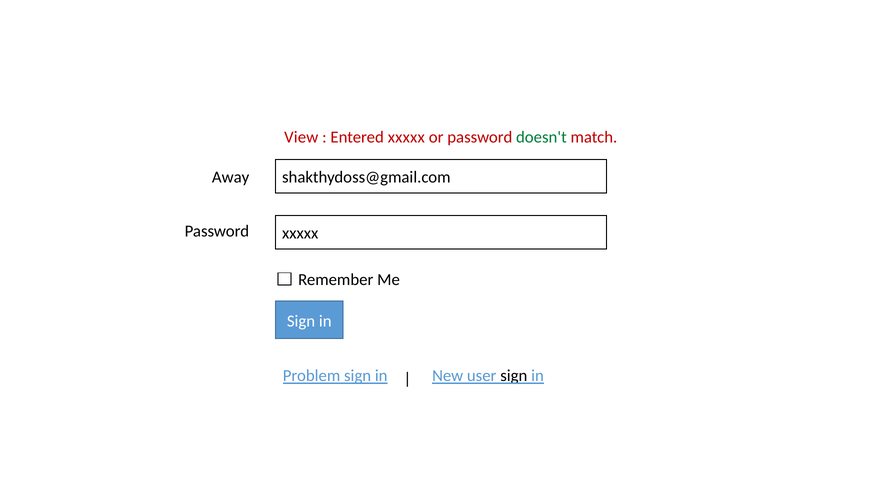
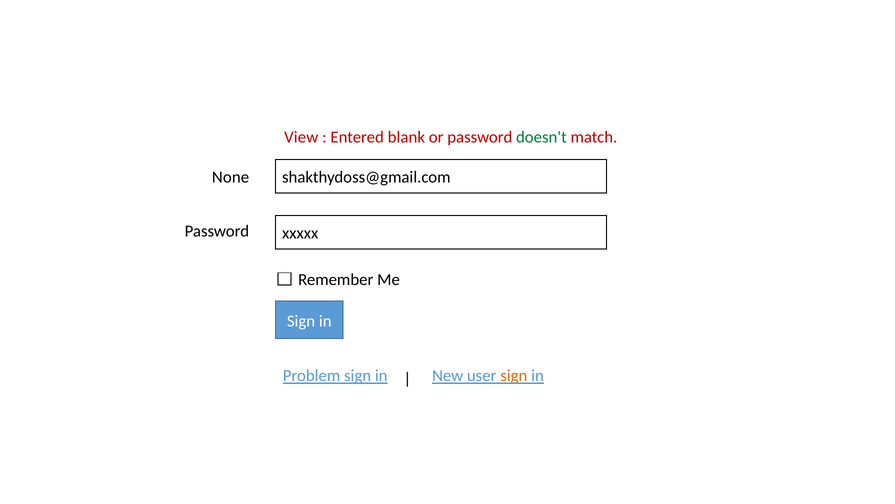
Entered xxxxx: xxxxx -> blank (406, 137)
Away: Away -> None (231, 177)
sign colour: black -> orange (514, 375)
